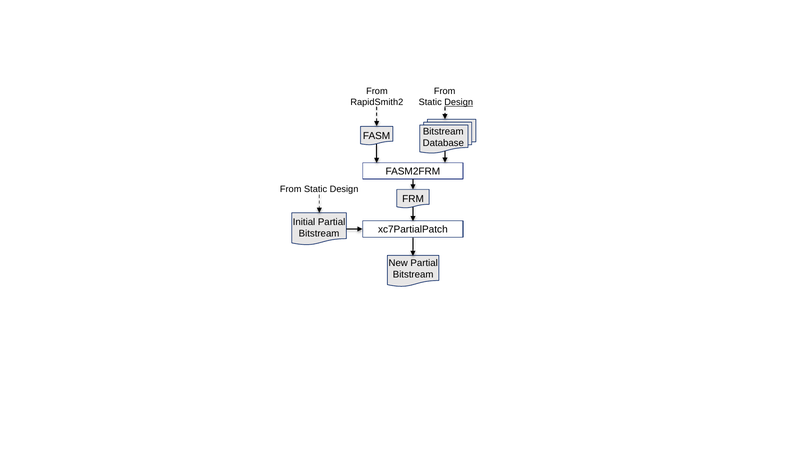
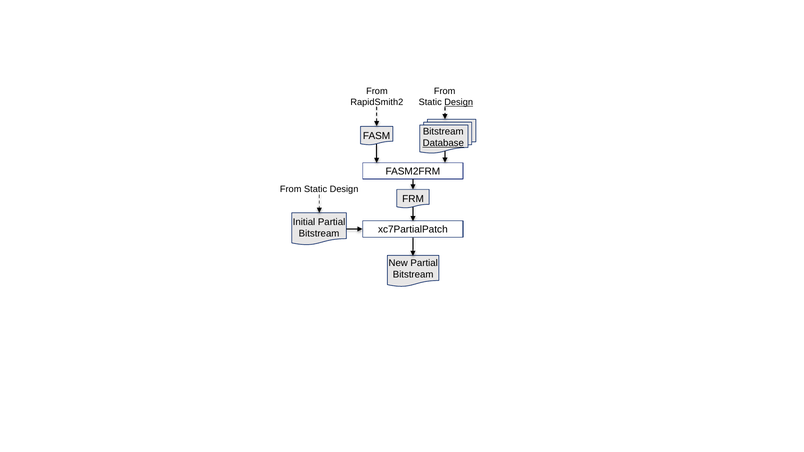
Database underline: none -> present (443, 143)
